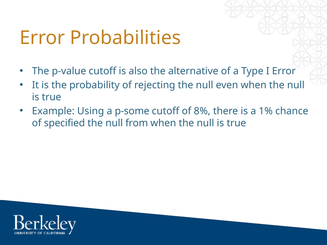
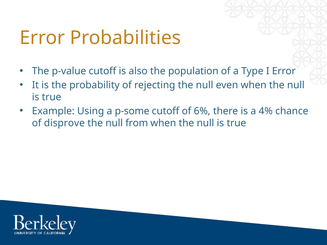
alternative: alternative -> population (193, 71)
8%: 8% -> 6% (202, 111)
1%: 1% -> 4% (266, 111)
specified: specified -> disprove (64, 123)
